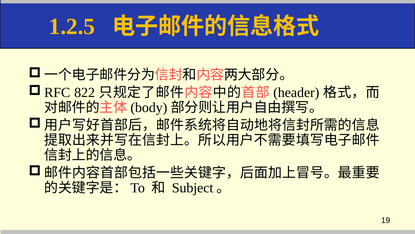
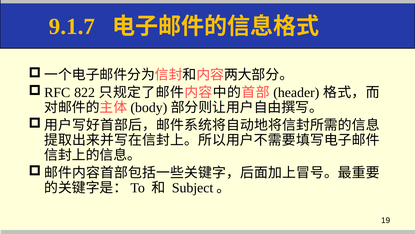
1.2.5: 1.2.5 -> 9.1.7 (72, 26)
